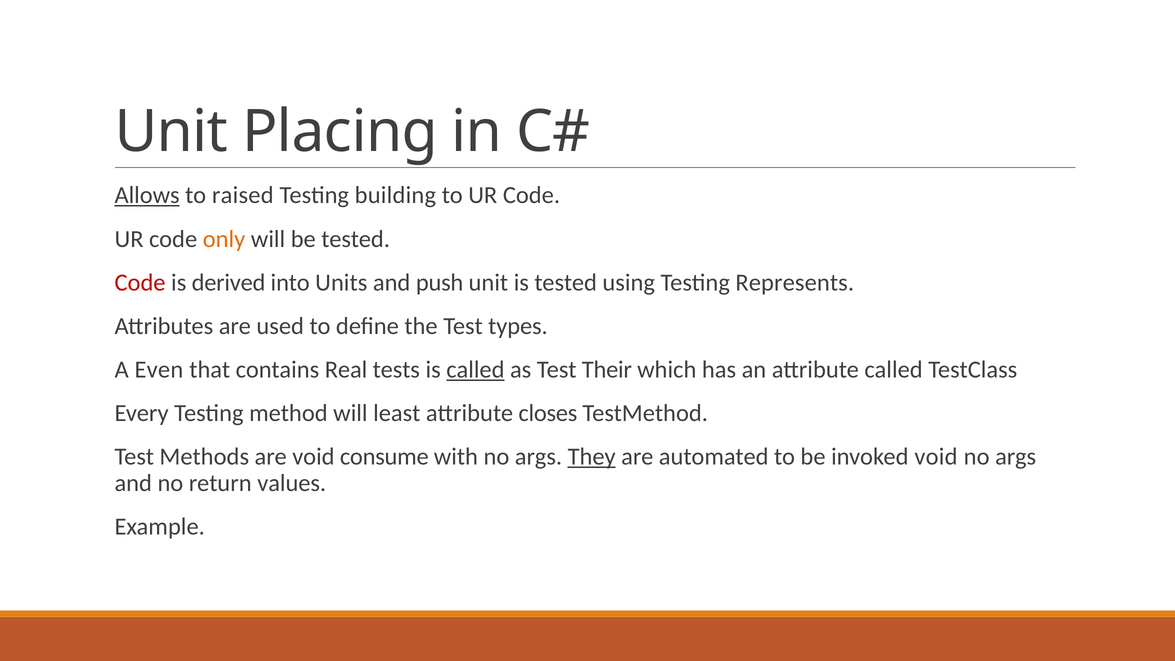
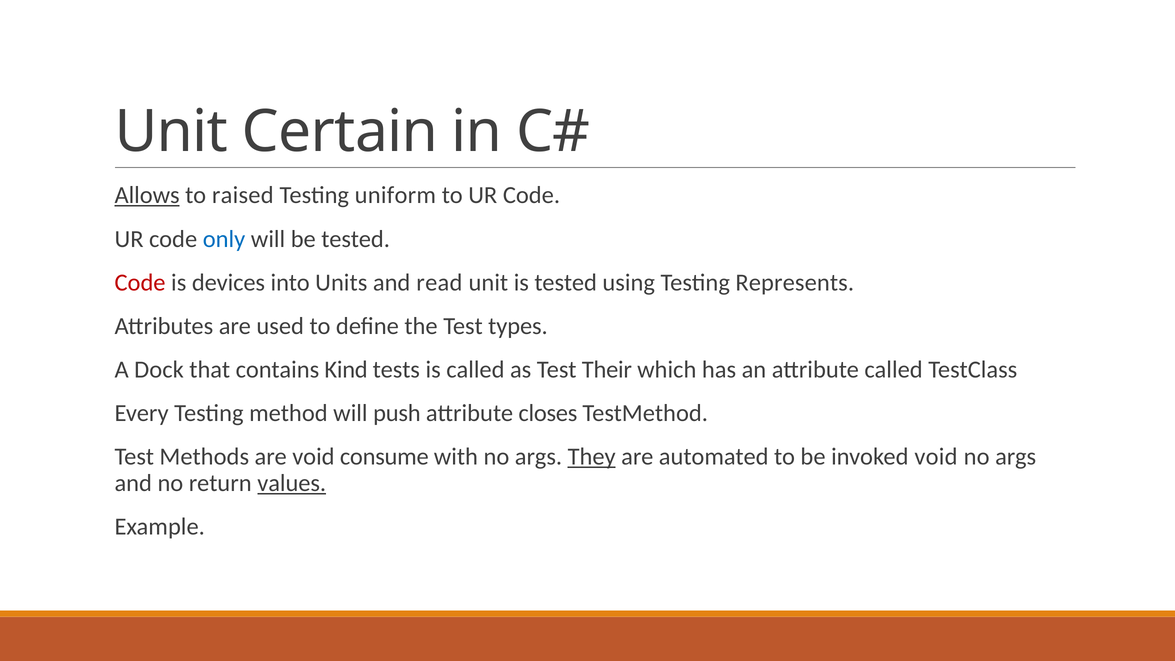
Placing: Placing -> Certain (340, 132)
building: building -> uniform (395, 195)
only colour: orange -> blue (224, 239)
derived: derived -> devices (228, 283)
push: push -> read (439, 283)
Even: Even -> Dock (159, 370)
Real: Real -> Kind (346, 370)
called underline: present -> none (475, 370)
least: least -> push (397, 413)
values underline: none -> present (292, 483)
